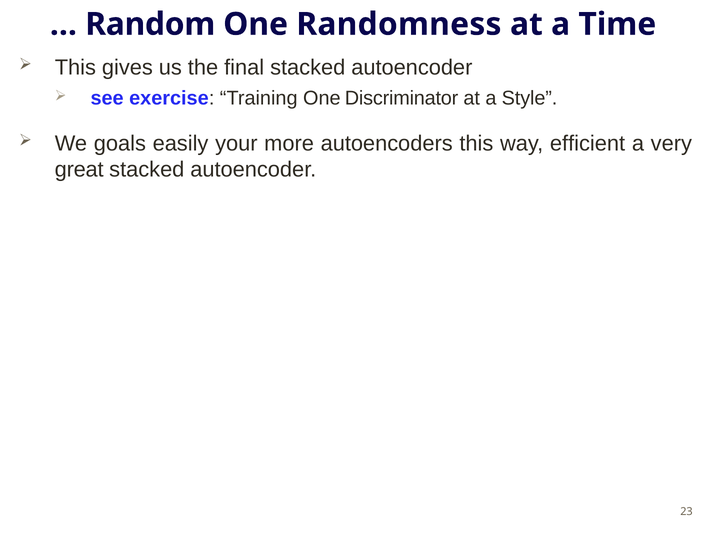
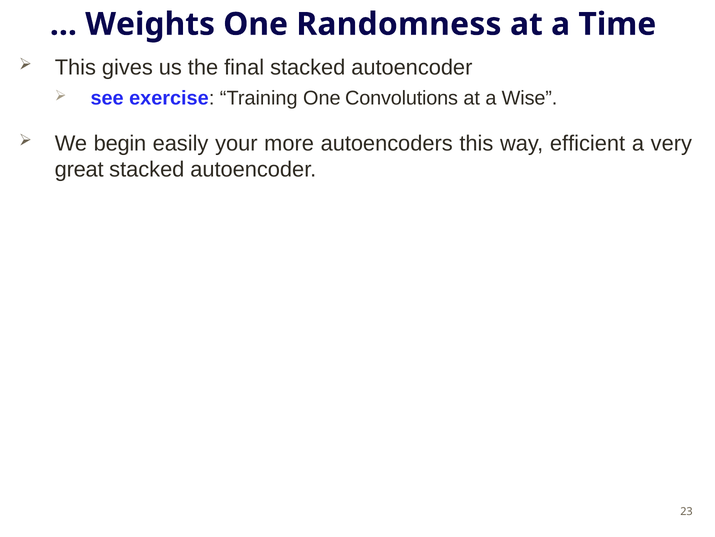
Random: Random -> Weights (150, 24)
Discriminator: Discriminator -> Convolutions (402, 98)
Style: Style -> Wise (530, 98)
goals: goals -> begin (120, 143)
